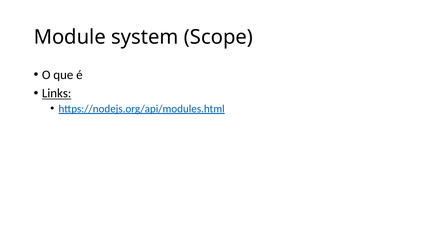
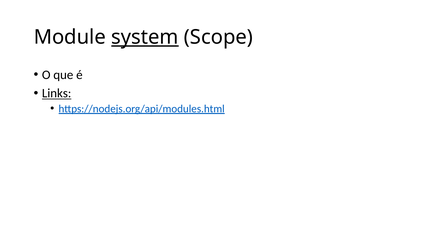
system underline: none -> present (145, 37)
